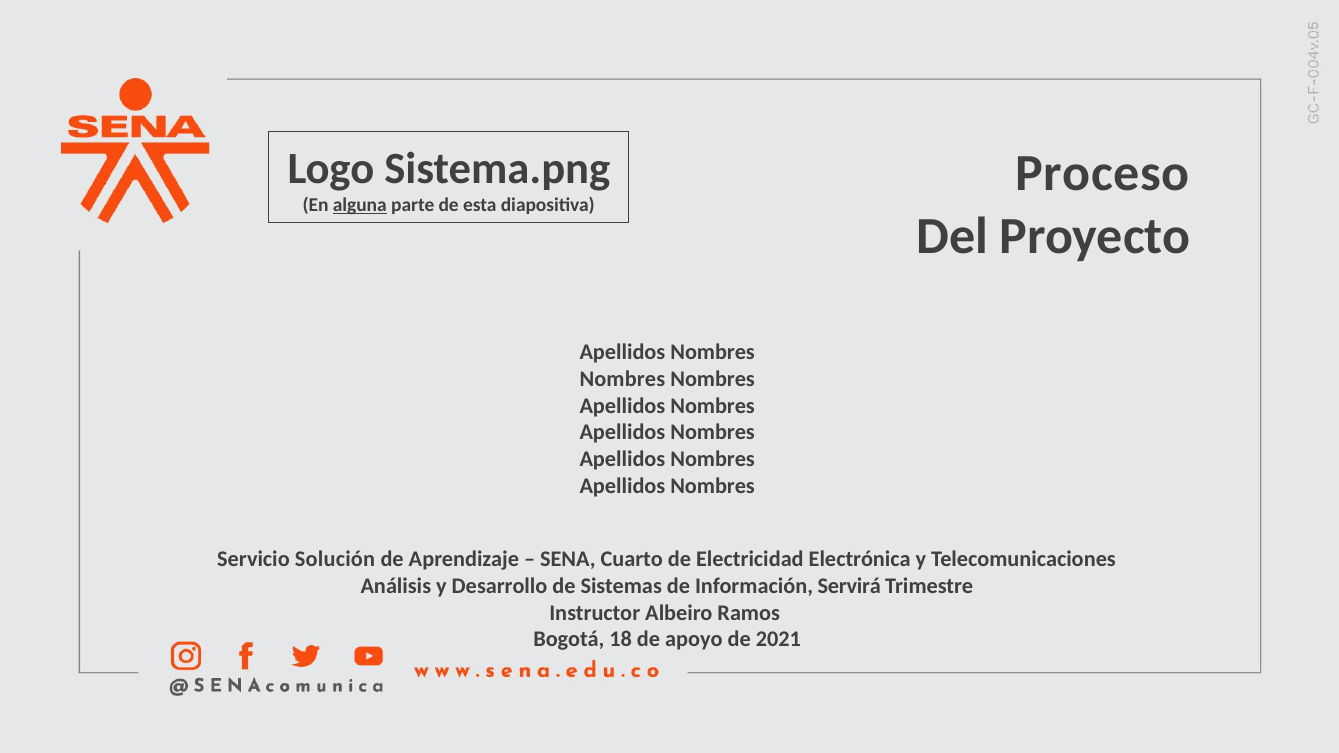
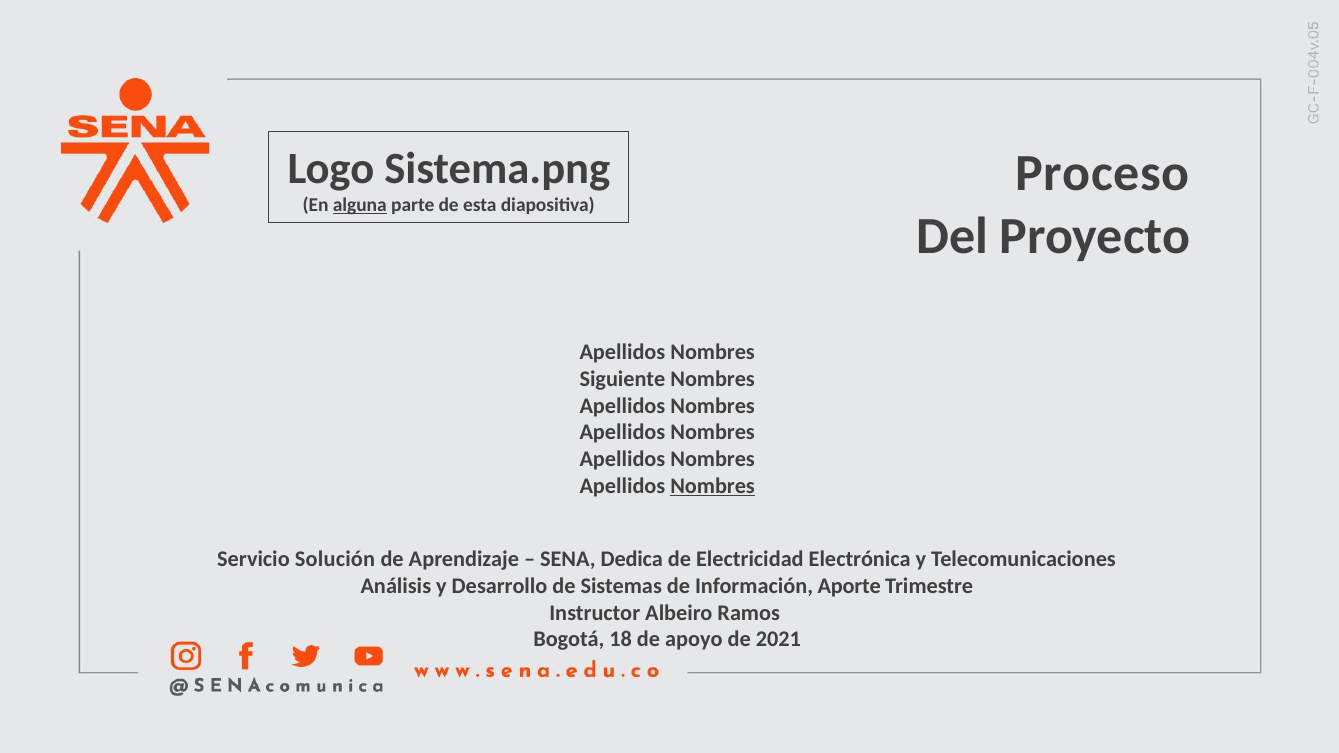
Nombres: Nombres -> Siguiente (622, 379)
Nombres underline: none -> present (713, 486)
Cuarto: Cuarto -> Dedica (632, 559)
Servirá: Servirá -> Aporte (849, 586)
